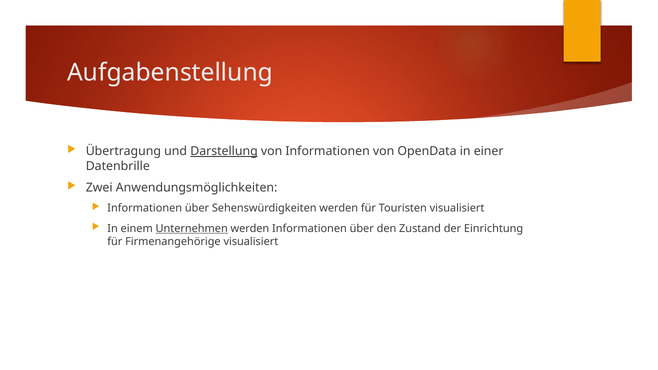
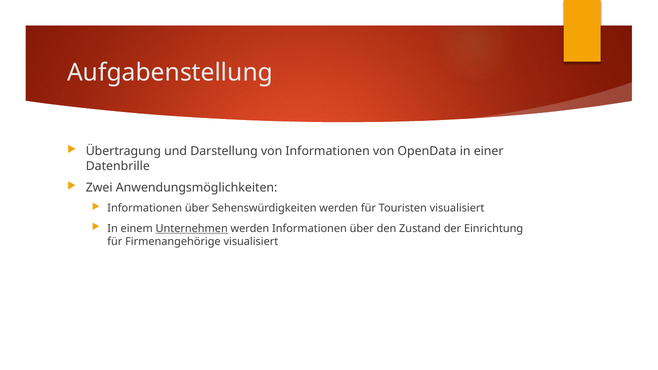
Darstellung underline: present -> none (224, 151)
